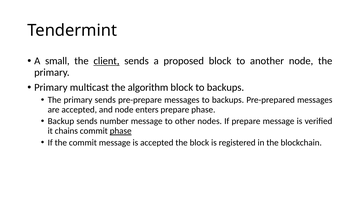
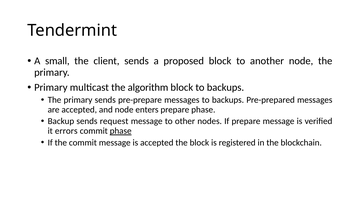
client underline: present -> none (106, 61)
number: number -> request (114, 121)
chains: chains -> errors (66, 131)
